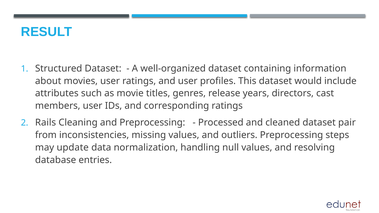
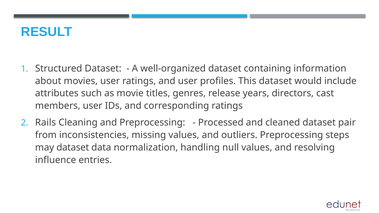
may update: update -> dataset (73, 148)
database: database -> influence (56, 160)
